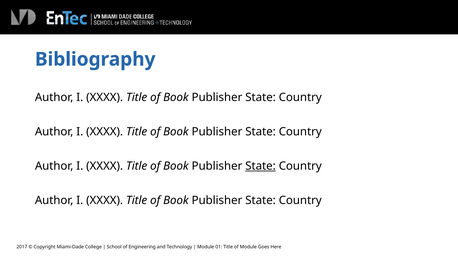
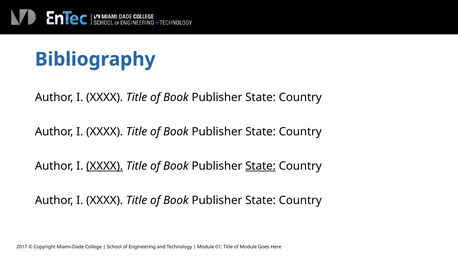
XXXX underline: none -> present (105, 166)
